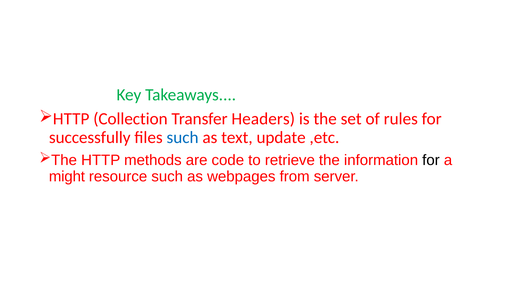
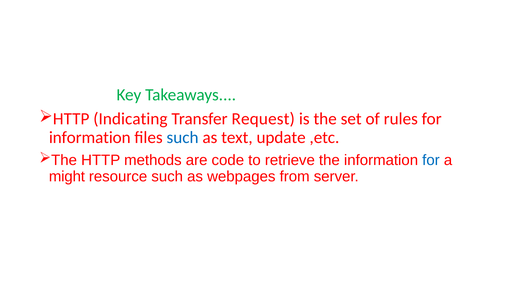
Collection: Collection -> Indicating (130, 119)
Headers: Headers -> Request (263, 119)
successfully: successfully -> information (90, 137)
for colour: black -> blue (431, 160)
